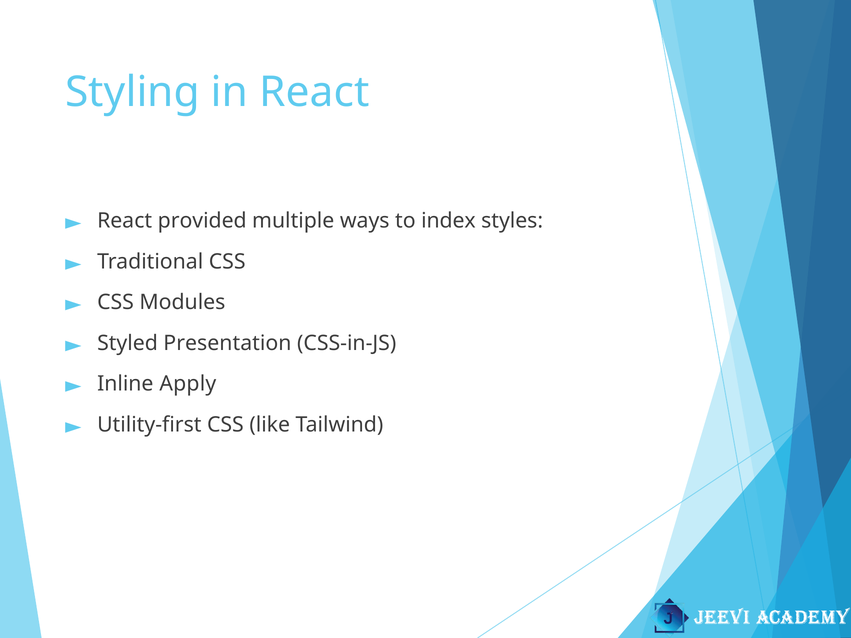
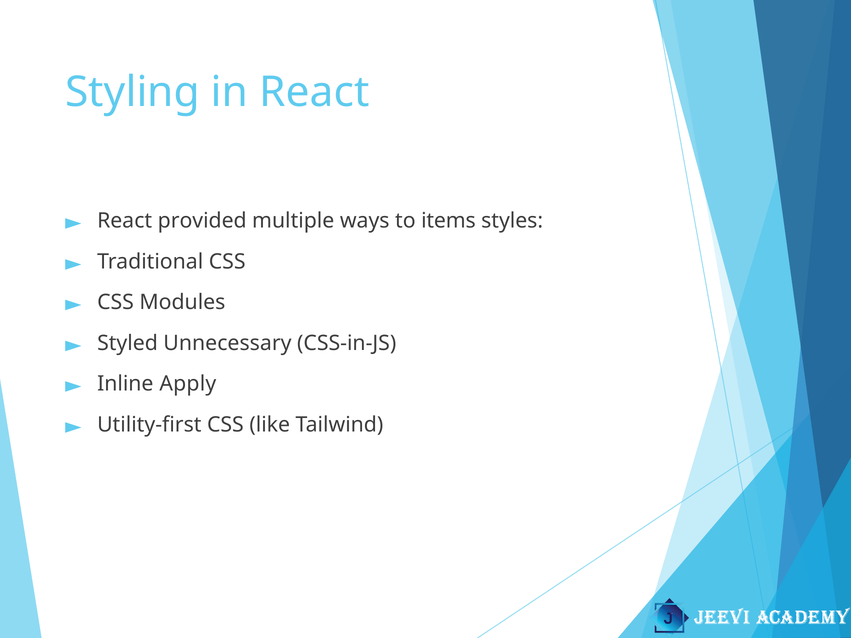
index: index -> items (448, 221)
Presentation: Presentation -> Unnecessary (227, 343)
